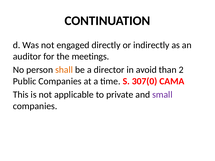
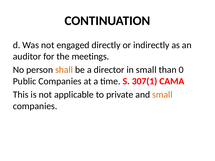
in avoid: avoid -> small (146, 70)
2: 2 -> 0 (181, 70)
307(0: 307(0 -> 307(1 (145, 81)
small colour: purple -> orange (162, 95)
